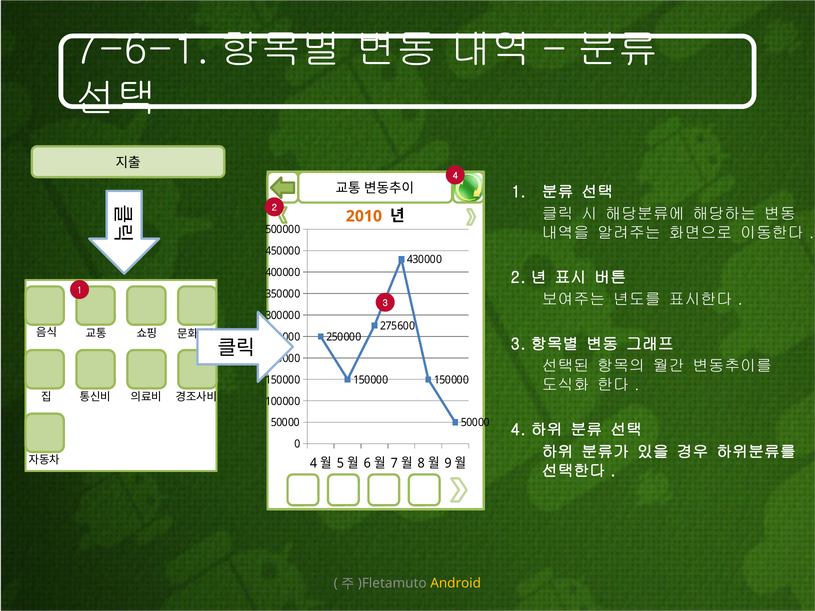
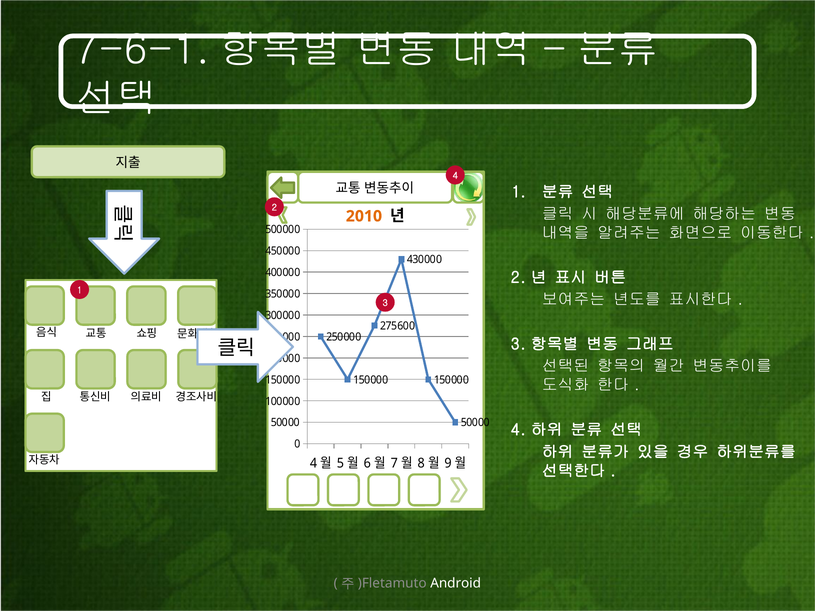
Android colour: yellow -> white (456, 584)
